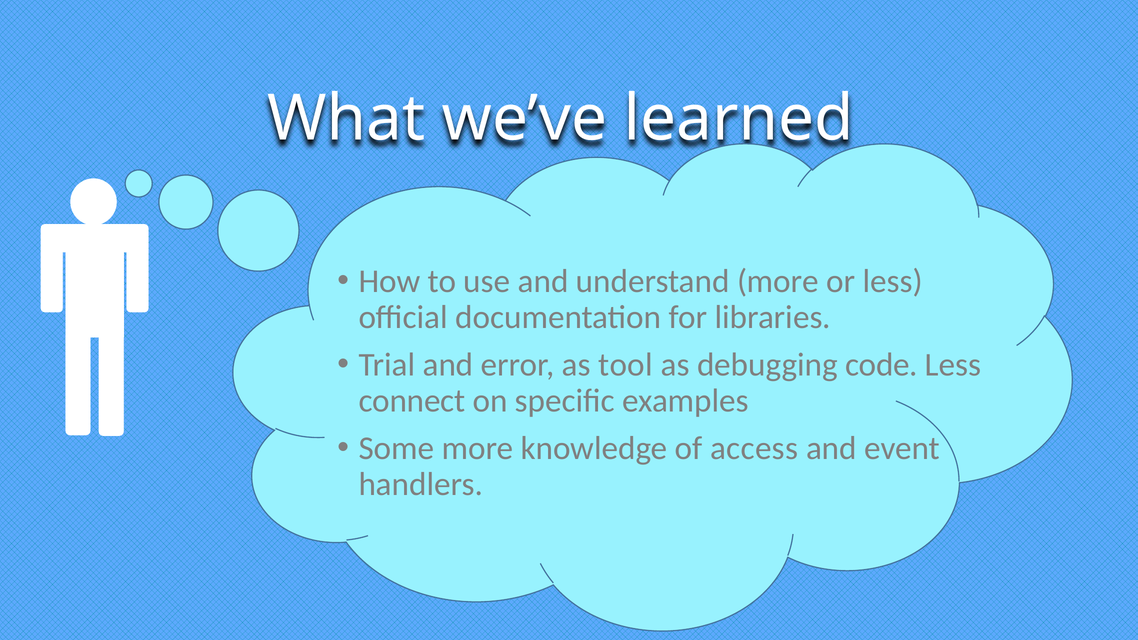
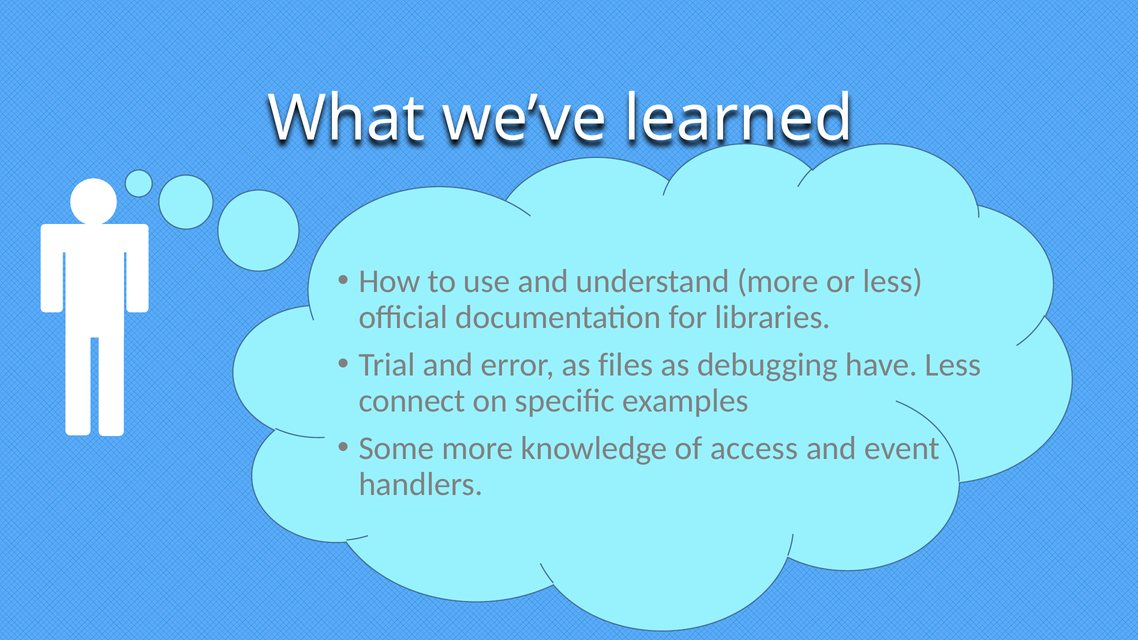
tool: tool -> files (626, 365)
code: code -> have (881, 365)
